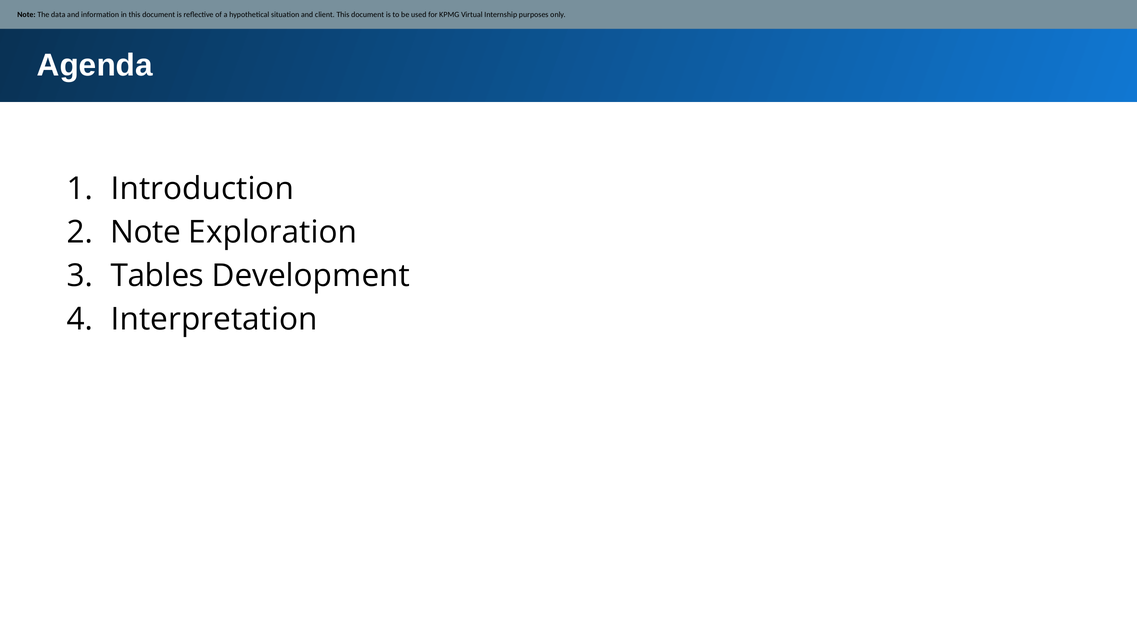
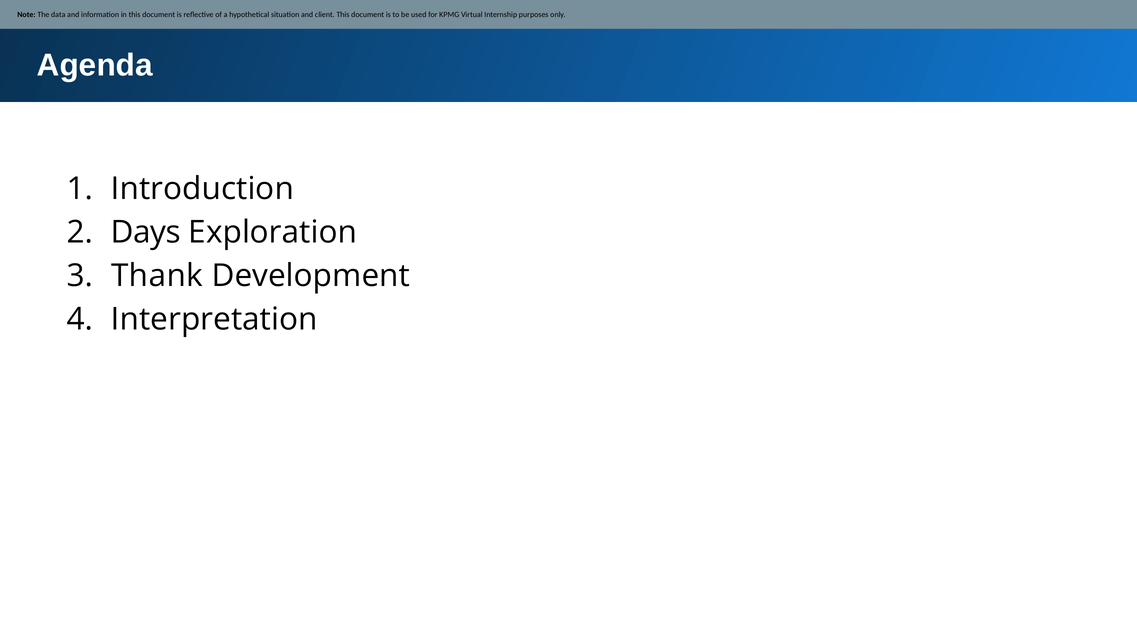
Note: Note -> Days (146, 232)
Tables: Tables -> Thank (157, 276)
